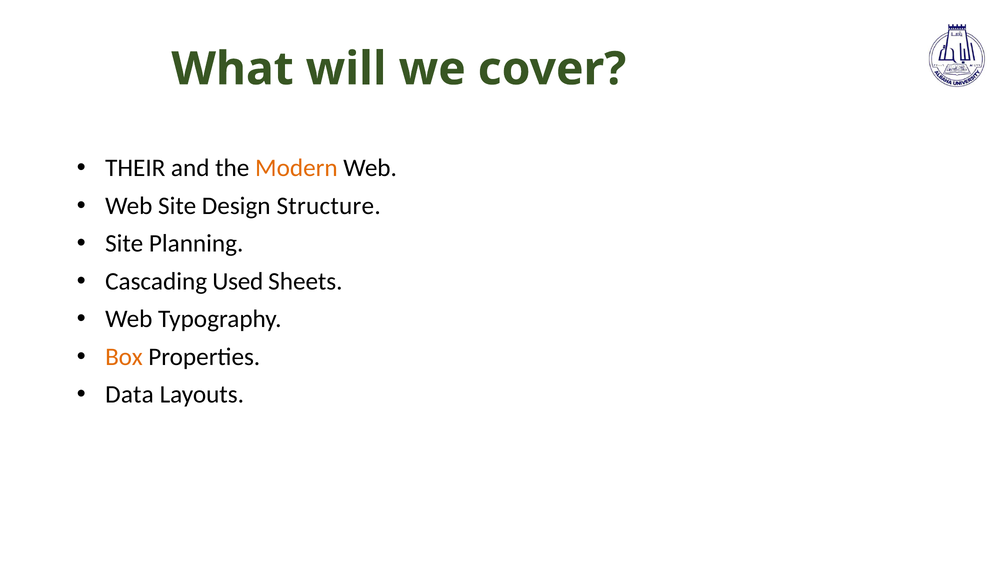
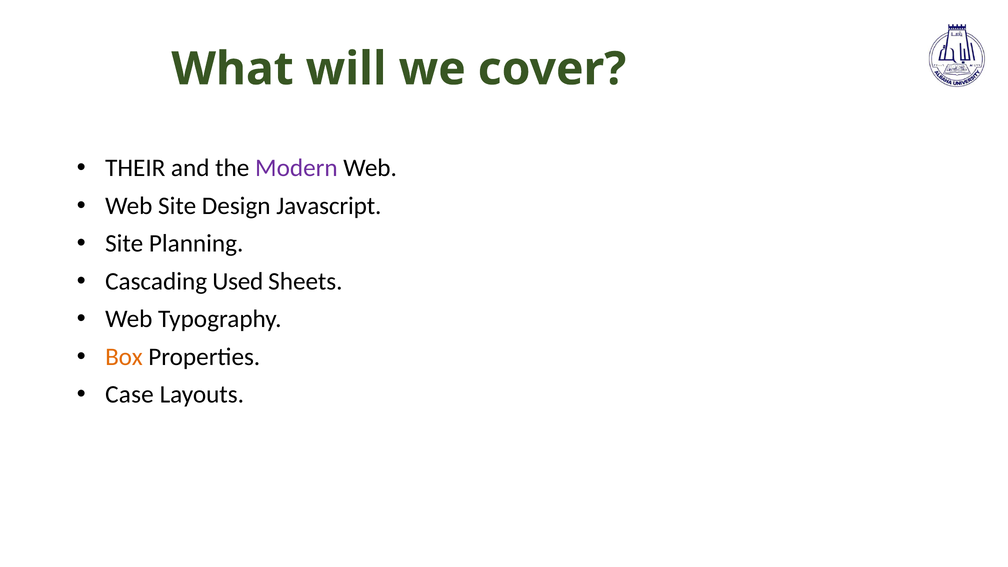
Modern colour: orange -> purple (296, 168)
Structure: Structure -> Javascript (329, 206)
Data: Data -> Case (129, 394)
